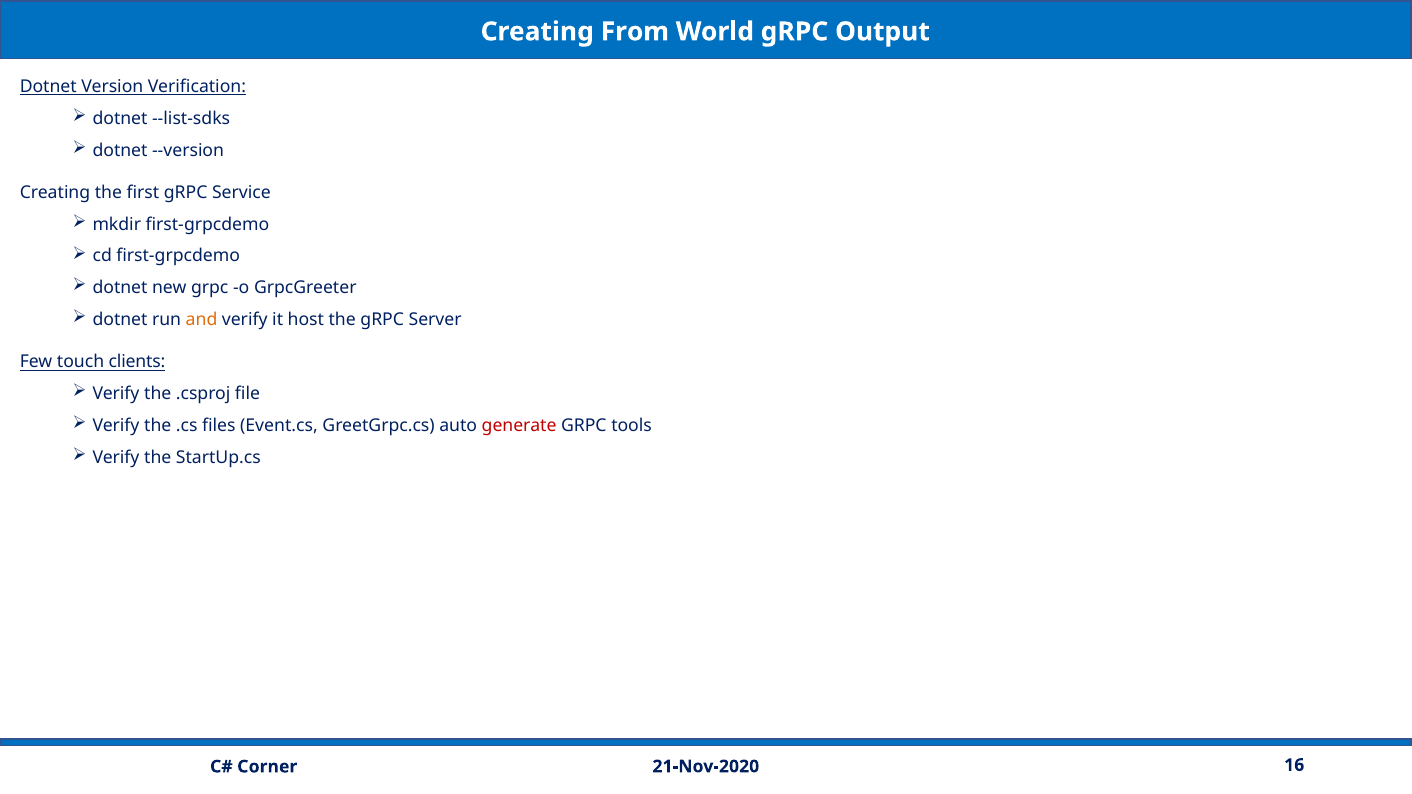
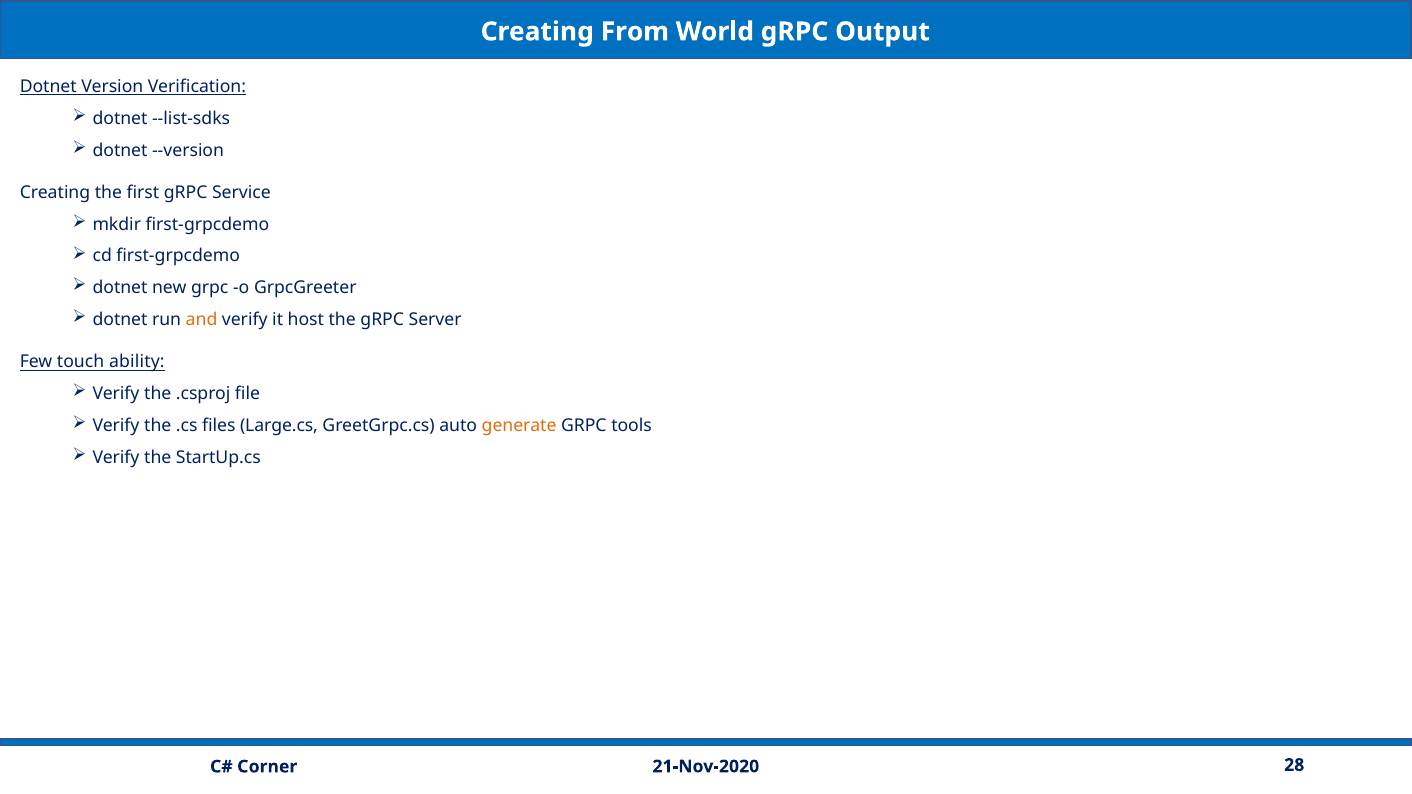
clients: clients -> ability (137, 362)
Event.cs: Event.cs -> Large.cs (279, 426)
generate colour: red -> orange (519, 426)
16: 16 -> 28 (1294, 765)
